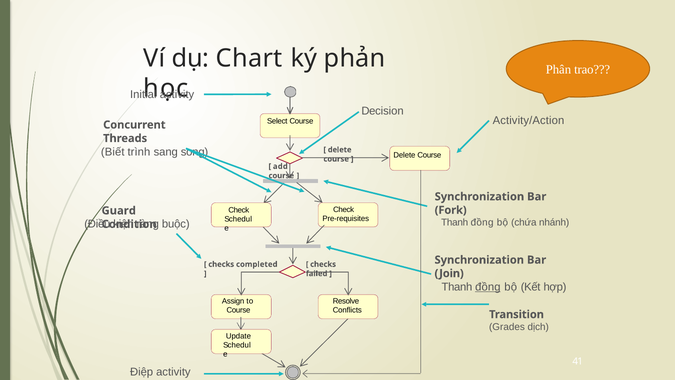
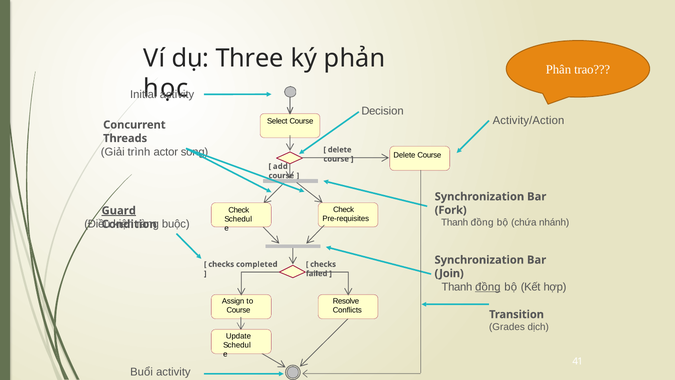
Chart: Chart -> Three (249, 58)
Biết: Biết -> Giải (113, 152)
sang: sang -> actor (166, 152)
Guard underline: none -> present (119, 210)
Điệp: Điệp -> Buổi (142, 372)
